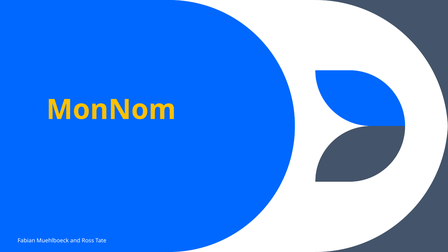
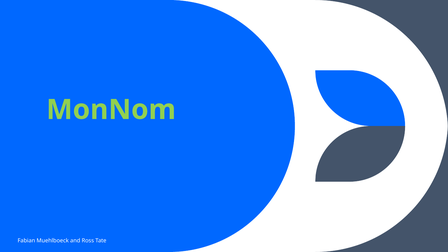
MonNom colour: yellow -> light green (111, 110)
